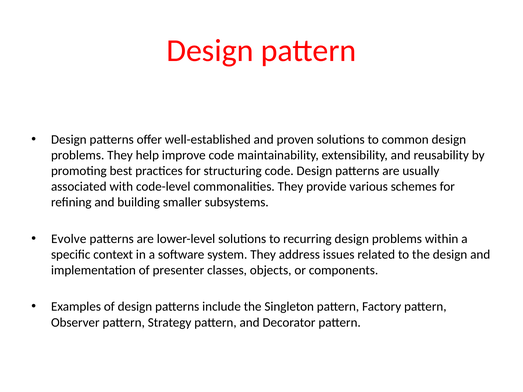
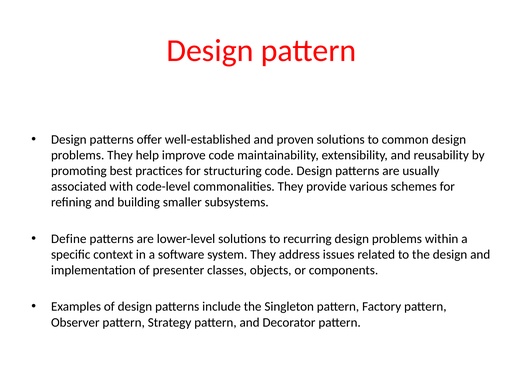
Evolve: Evolve -> Define (69, 239)
